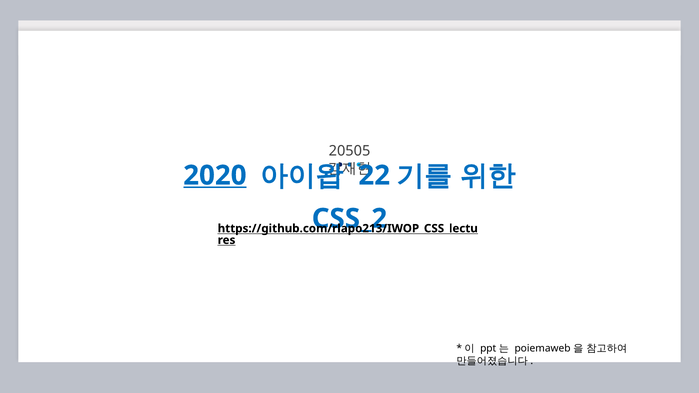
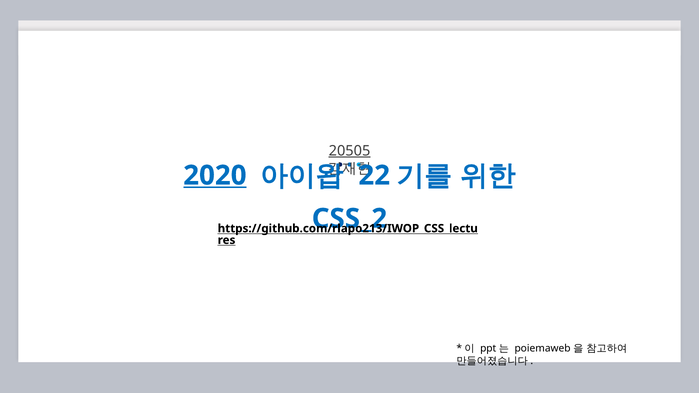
20505 underline: none -> present (350, 151)
